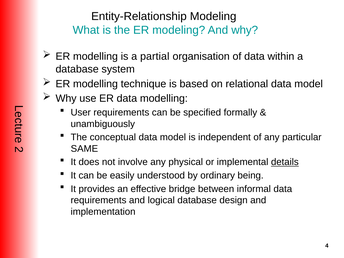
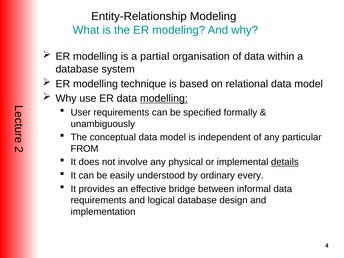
modelling underline: none -> present (164, 98)
SAME: SAME -> FROM (84, 149)
being: being -> every (251, 175)
